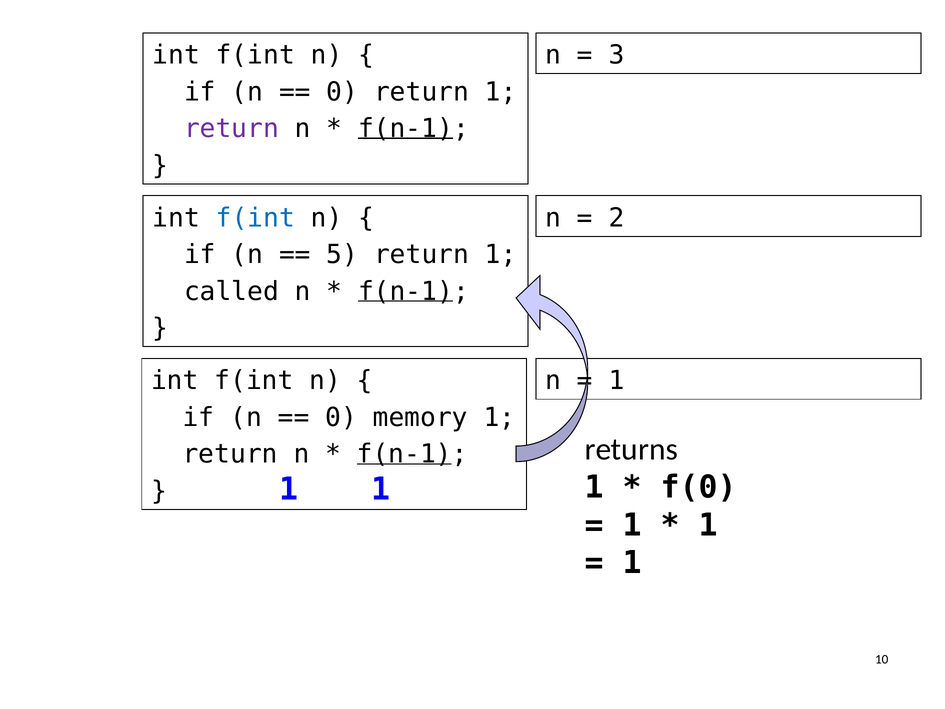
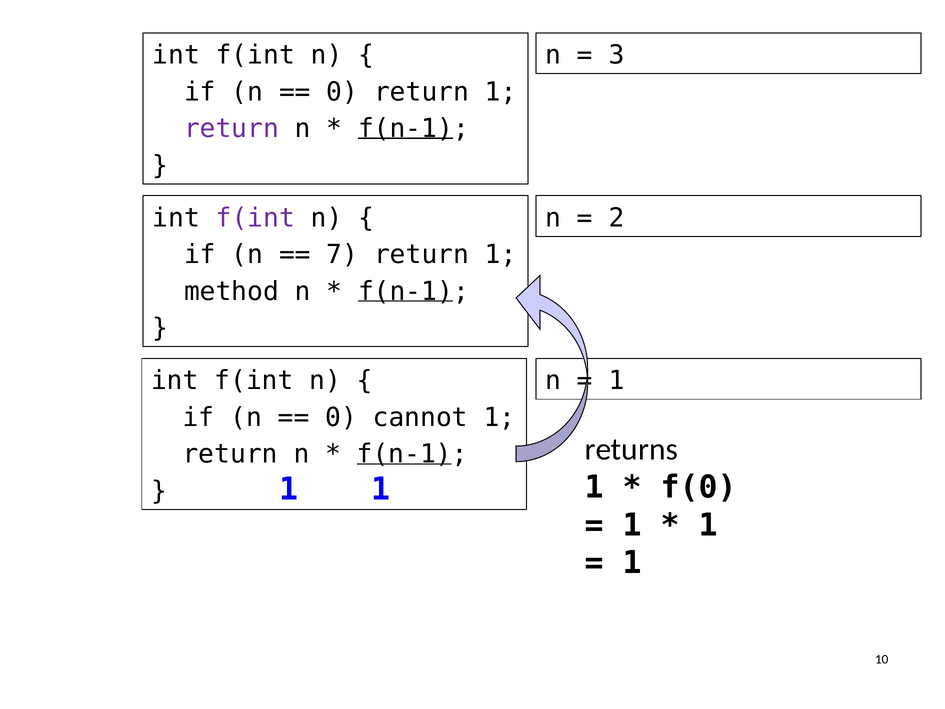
f(int colour: blue -> purple (255, 218)
5: 5 -> 7 (342, 255)
called: called -> method (231, 291)
memory: memory -> cannot (420, 417)
